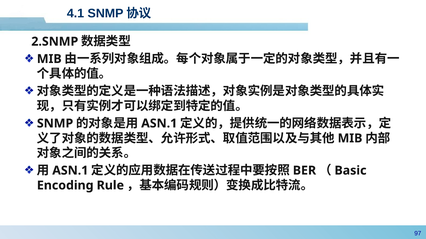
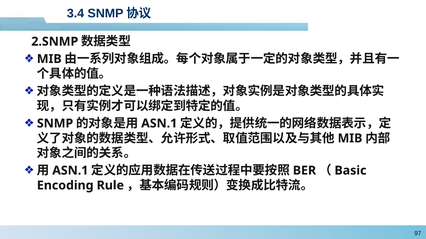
4.1: 4.1 -> 3.4 (76, 13)
